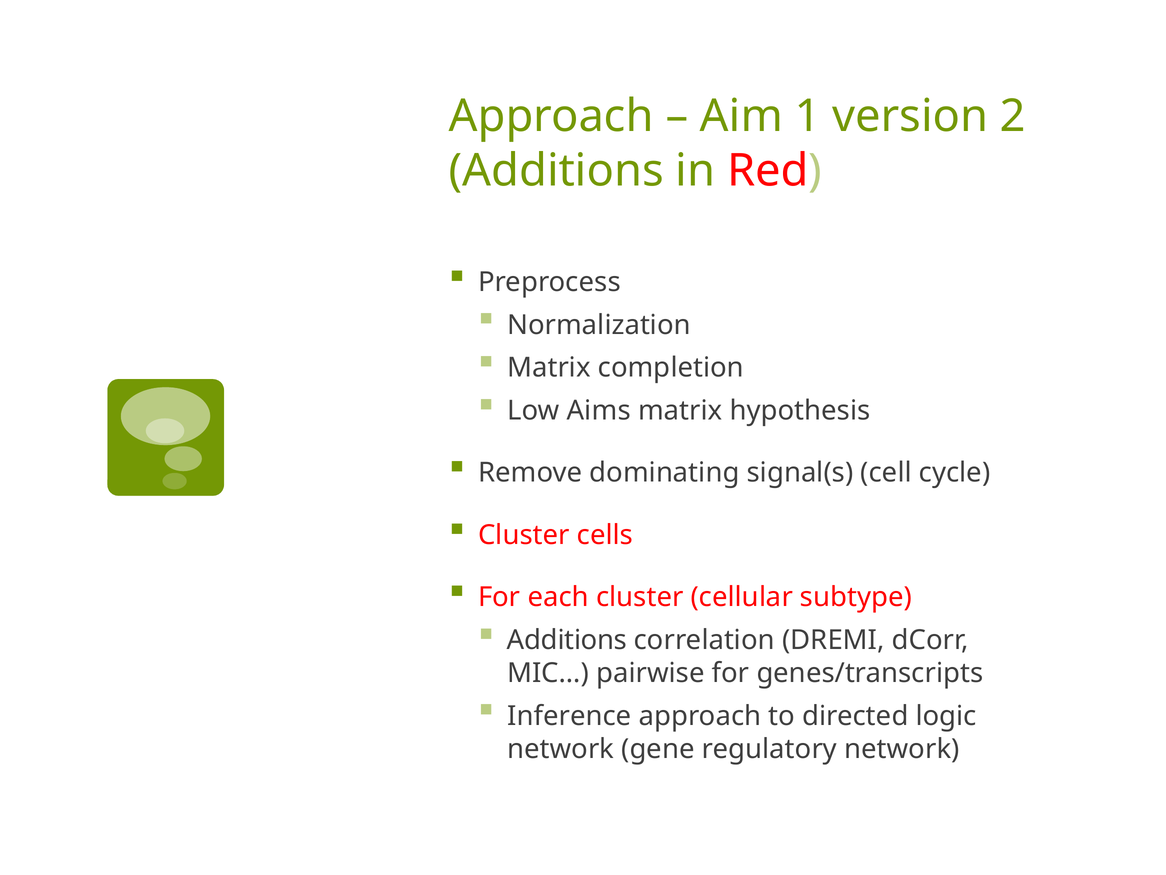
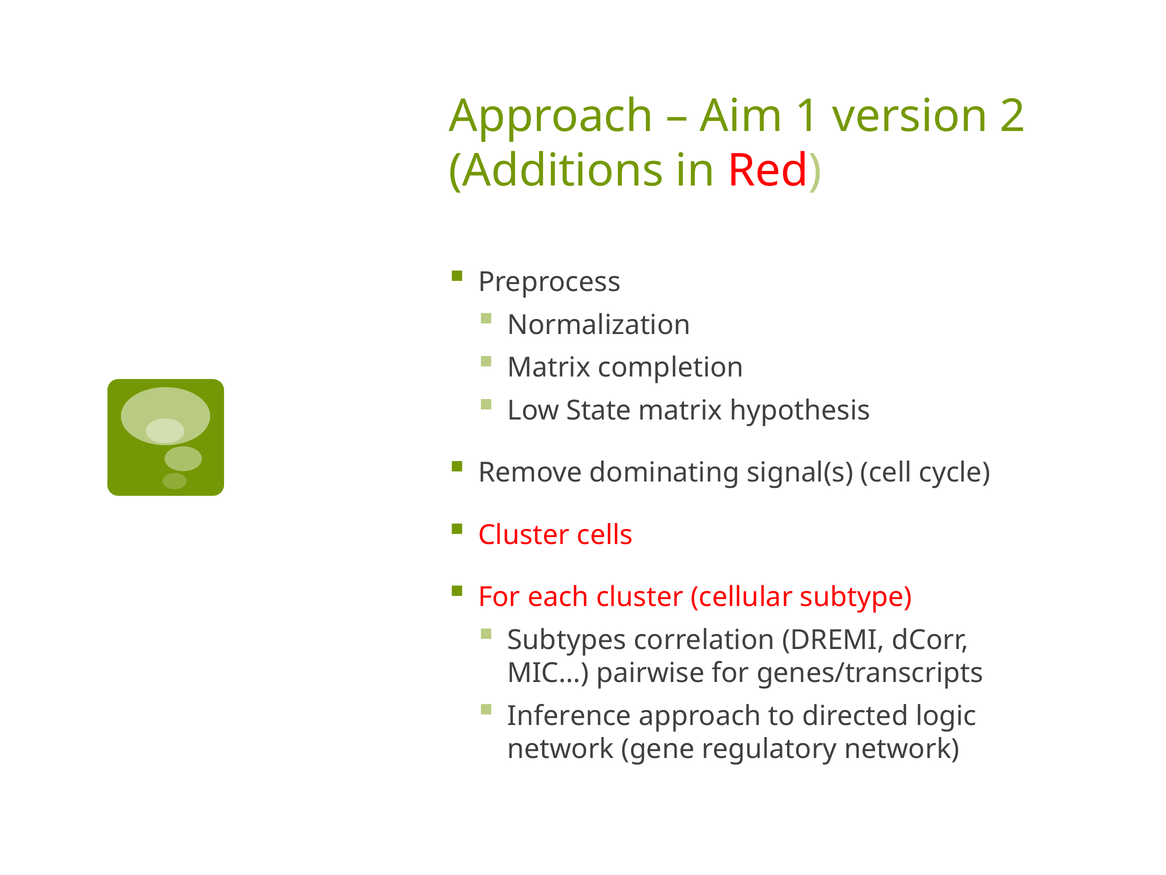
Aims: Aims -> State (599, 410)
Additions: Additions -> Subtypes (567, 640)
